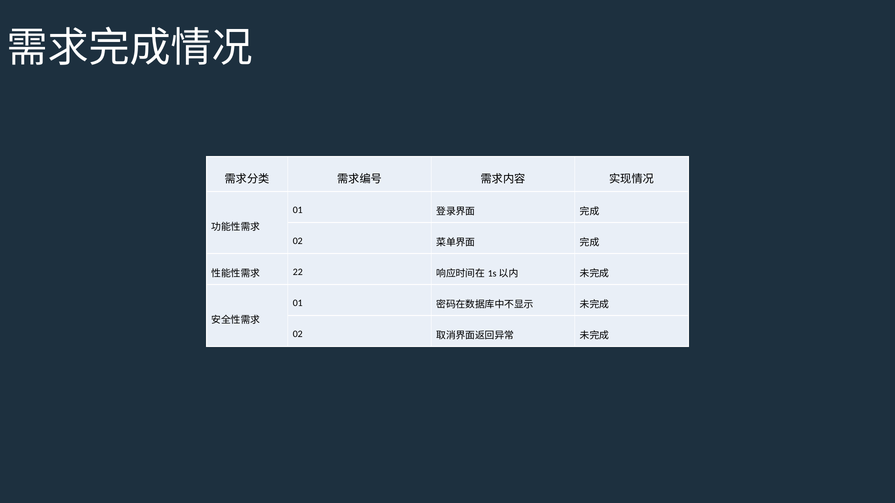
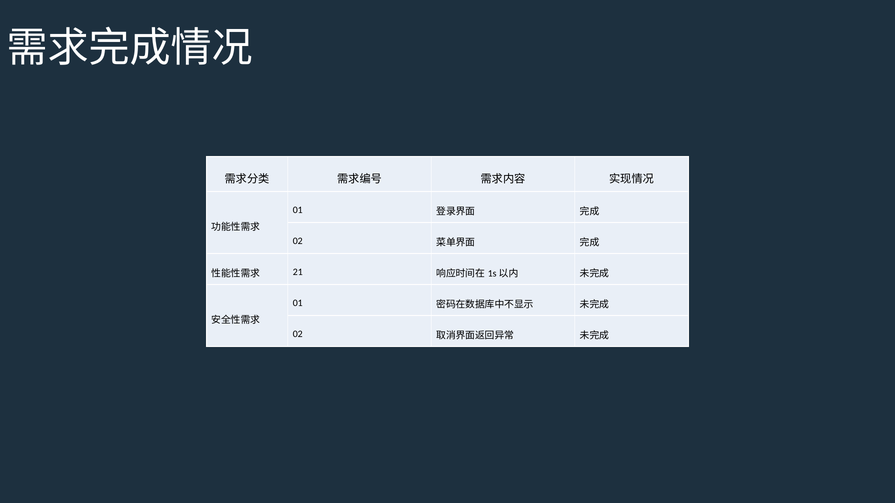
22: 22 -> 21 (298, 272)
